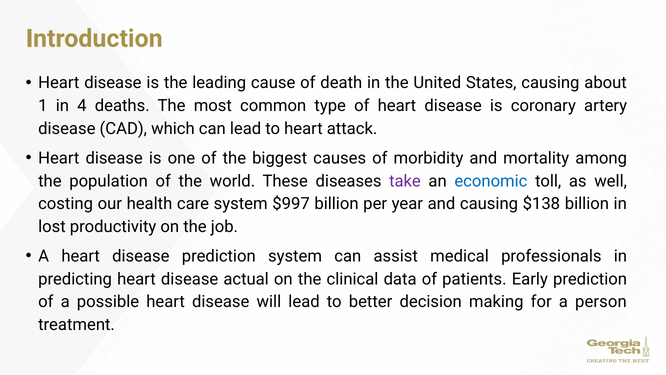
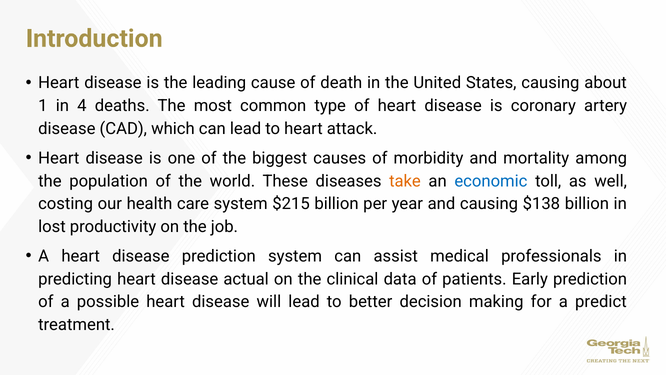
take colour: purple -> orange (405, 181)
$997: $997 -> $215 (291, 204)
person: person -> predict (601, 302)
